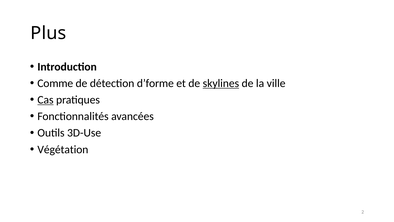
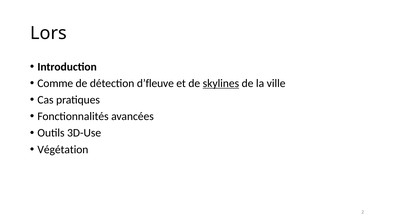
Plus: Plus -> Lors (48, 33)
d’forme: d’forme -> d’fleuve (155, 83)
Cas underline: present -> none (45, 100)
